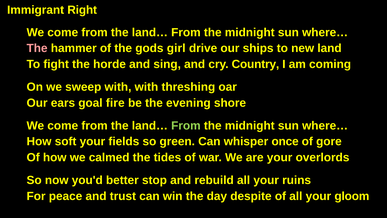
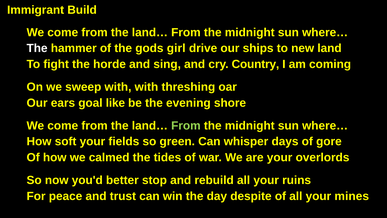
Right: Right -> Build (82, 10)
The colour: pink -> white (37, 48)
fire: fire -> like (115, 103)
once: once -> days (285, 141)
gloom: gloom -> mines (352, 196)
